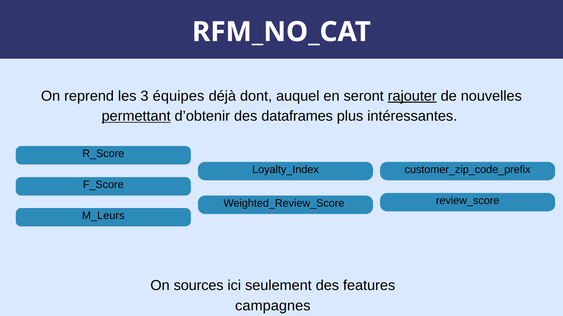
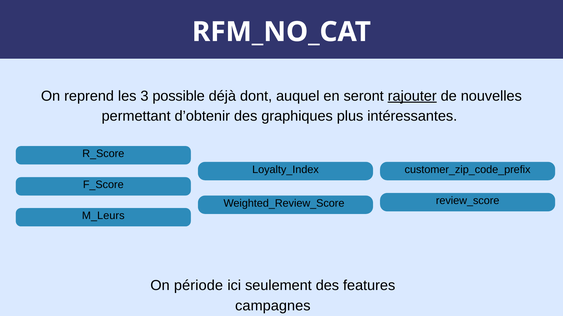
équipes: équipes -> possible (179, 96)
permettant underline: present -> none (136, 116)
dataframes: dataframes -> graphiques (297, 116)
sources: sources -> période (198, 286)
